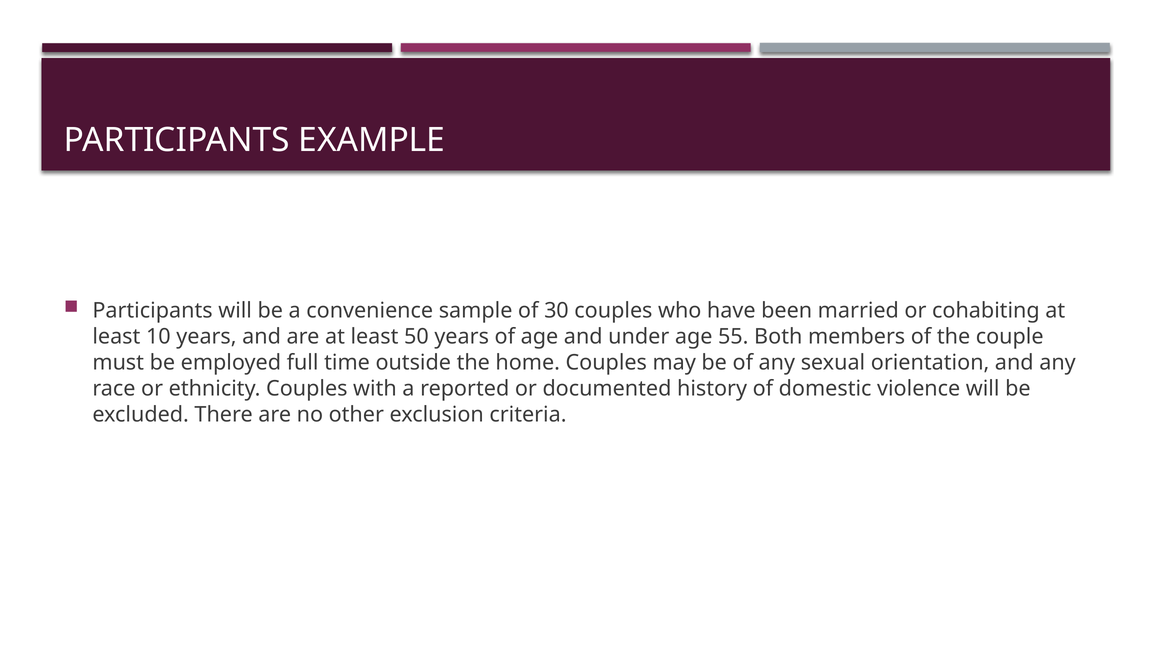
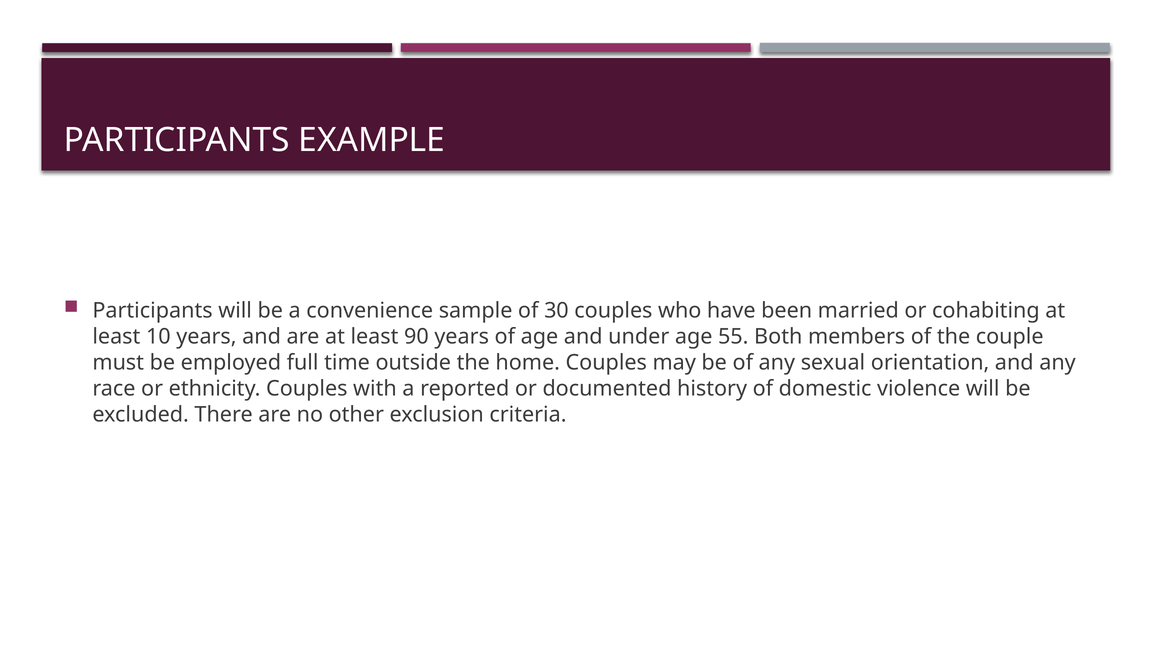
50: 50 -> 90 (416, 337)
